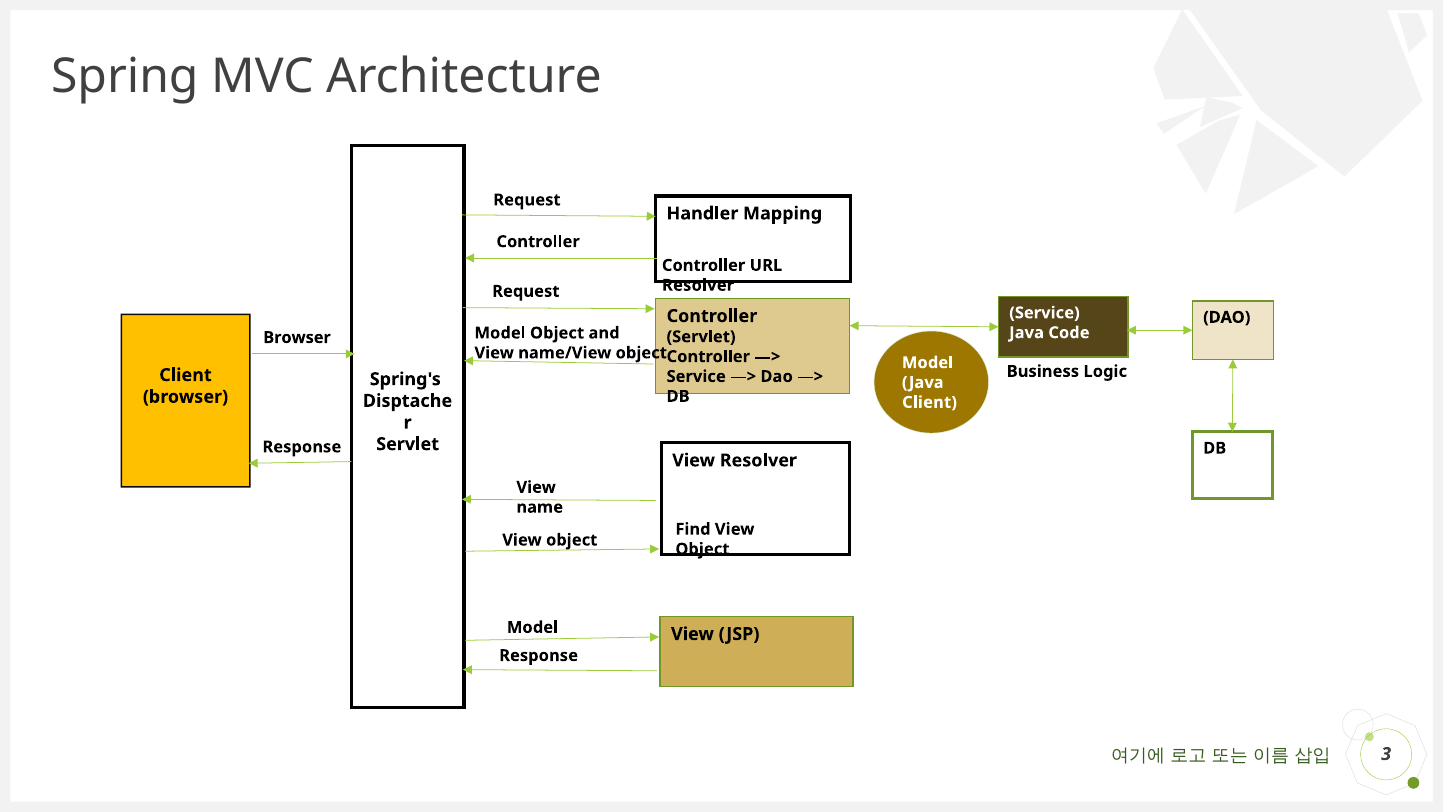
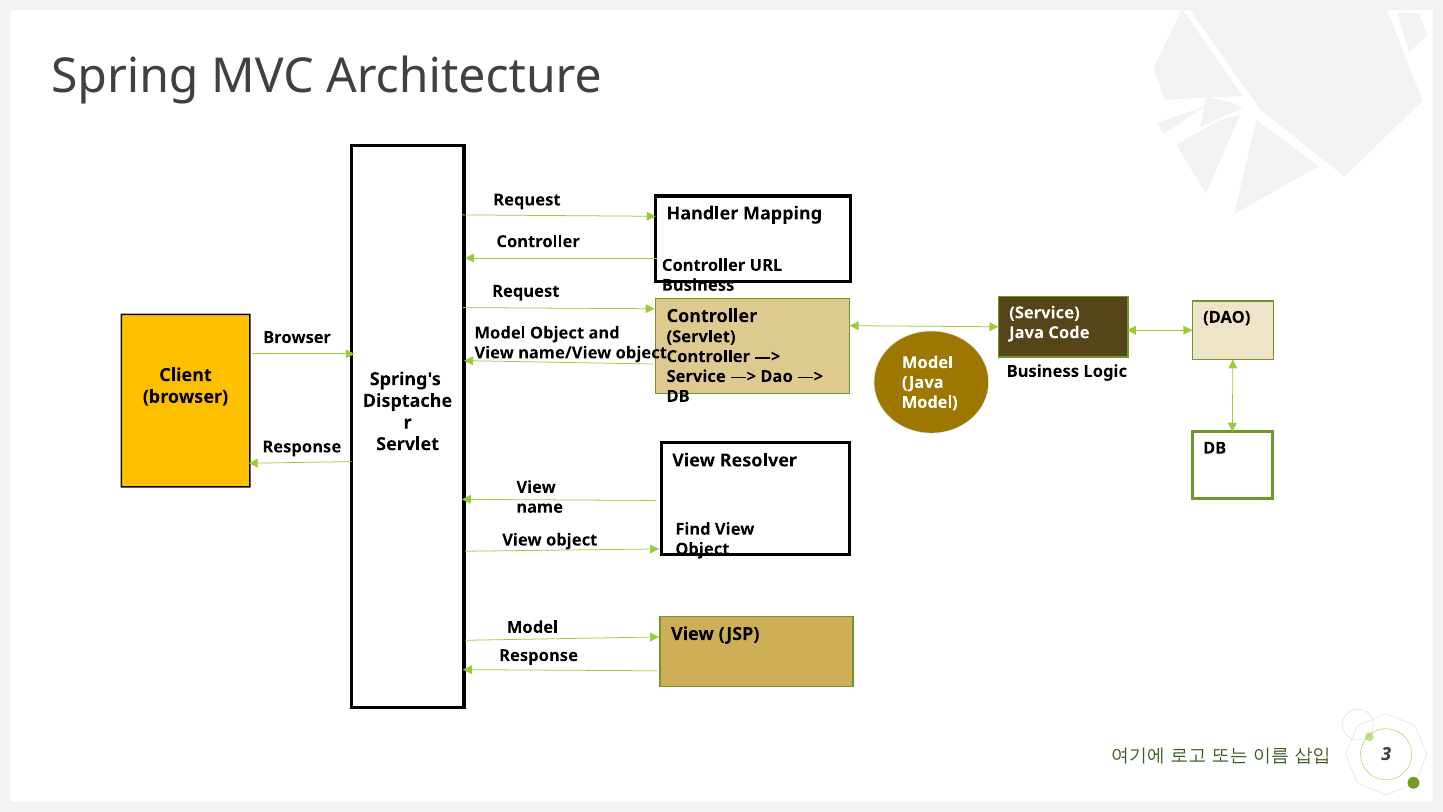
Resolver: Resolver -> Business (698, 285)
Client: Client -> Model (930, 402)
